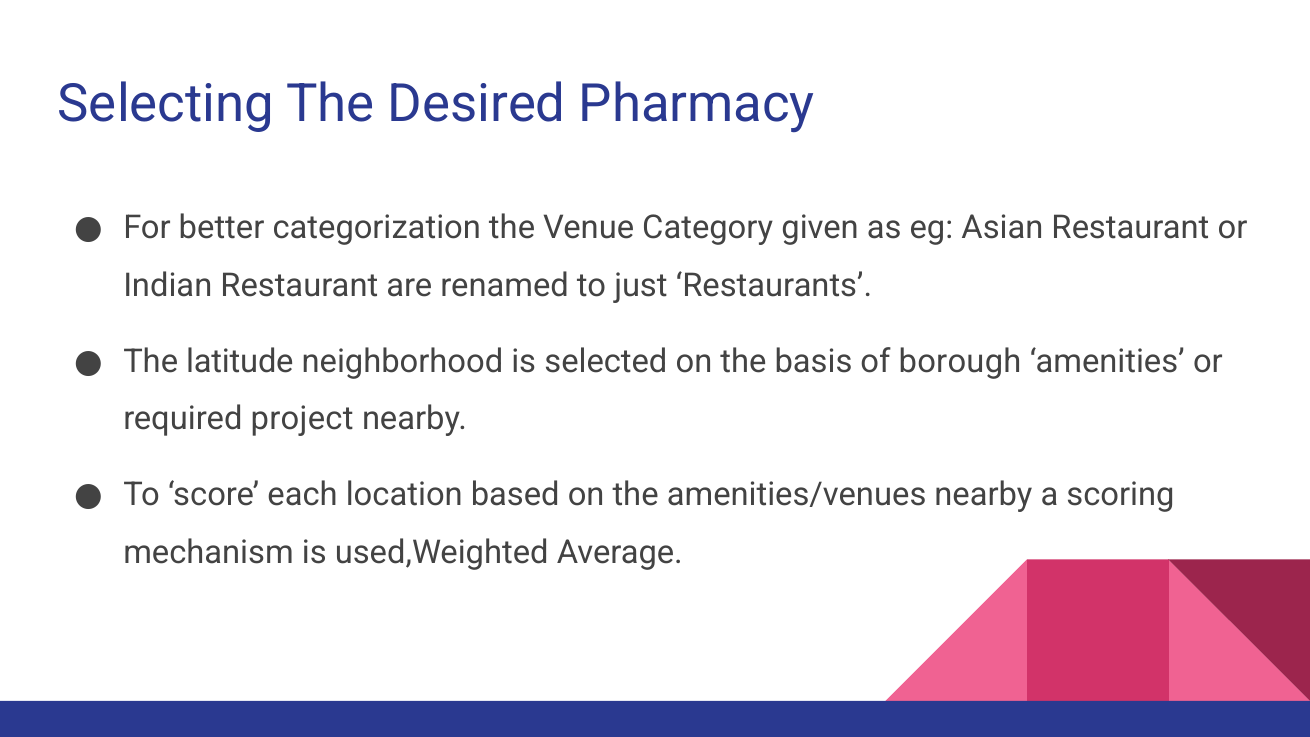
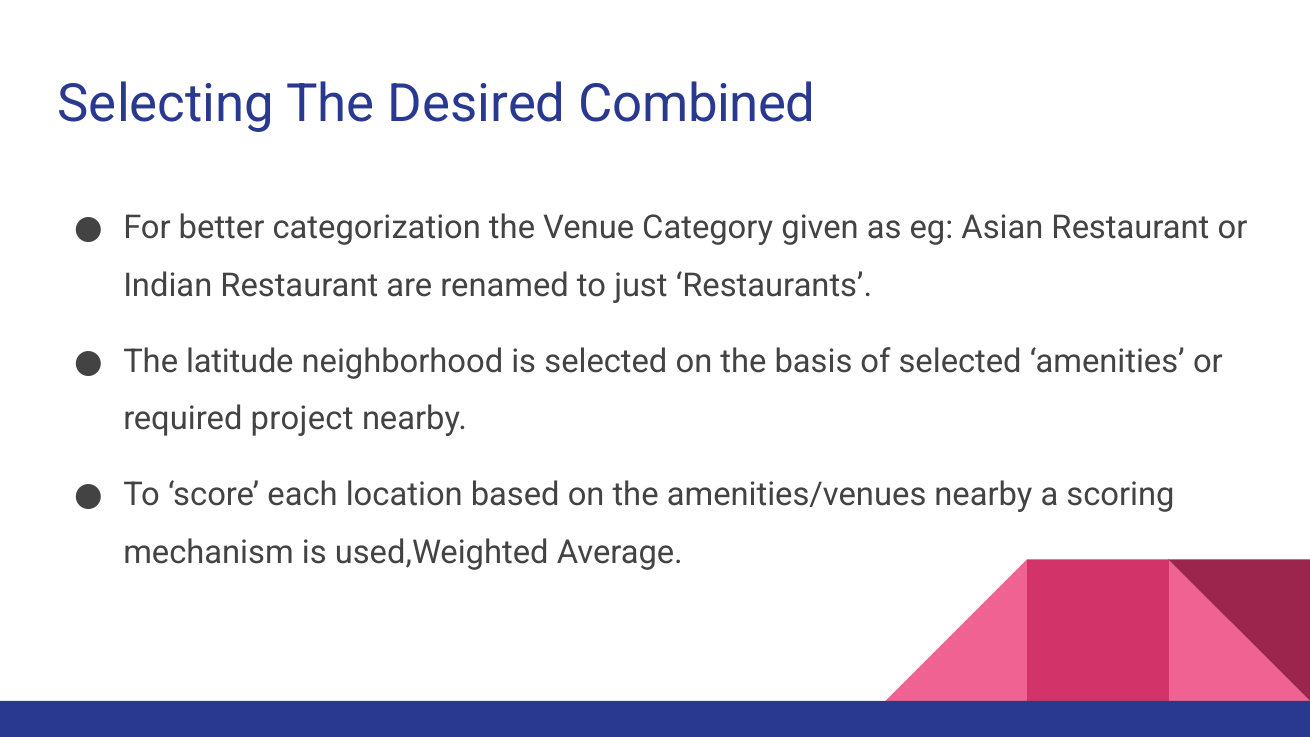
Pharmacy: Pharmacy -> Combined (697, 104)
of borough: borough -> selected (960, 361)
